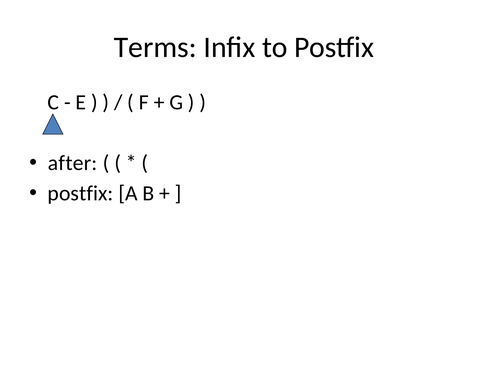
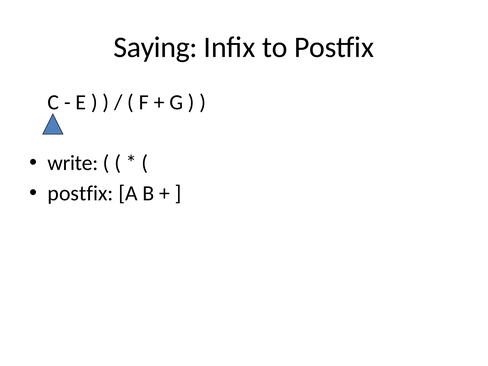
Terms: Terms -> Saying (155, 47)
after: after -> write (73, 163)
